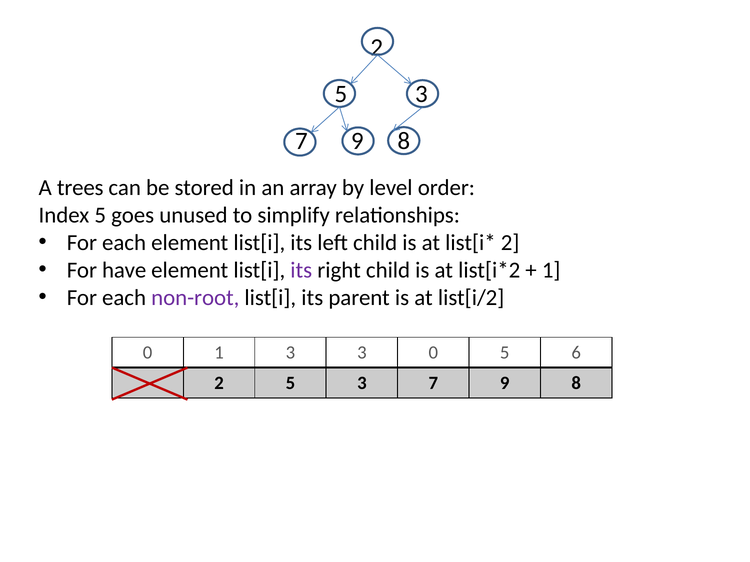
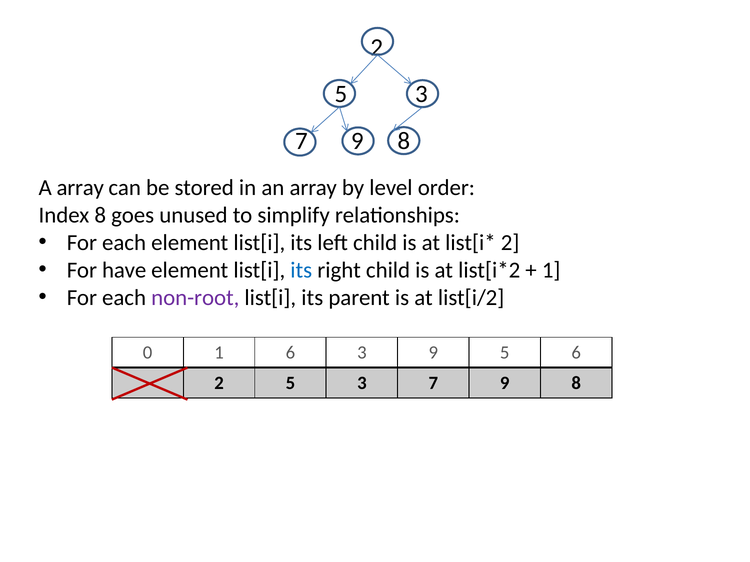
A trees: trees -> array (80, 188)
Index 5: 5 -> 8 (100, 215)
its colour: purple -> blue (301, 270)
1 3: 3 -> 6 (290, 353)
3 0: 0 -> 9 (433, 353)
